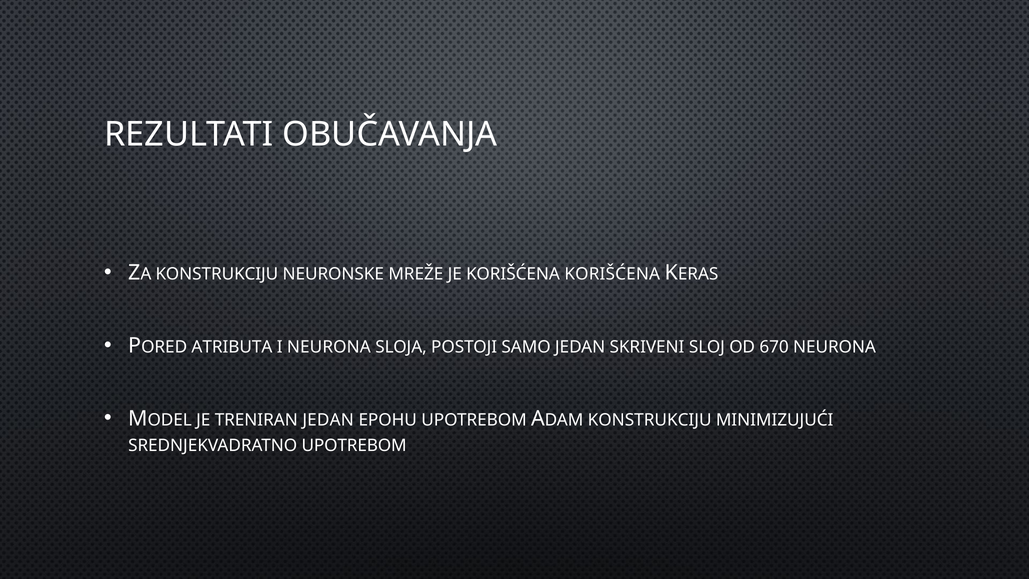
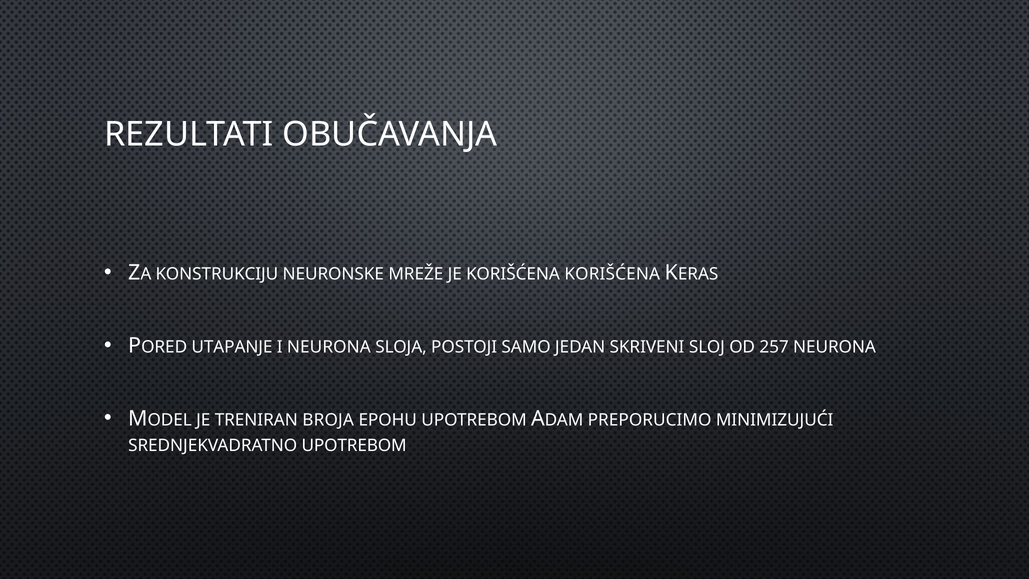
ATRIBUTA: ATRIBUTA -> UTAPANJE (232, 347)
670: 670 -> 257 (774, 347)
TRENIRAN JEDAN: JEDAN -> BROJA (328, 420)
KONSTRUKCIJU: KONSTRUKCIJU -> PREPORUCIMO (650, 420)
